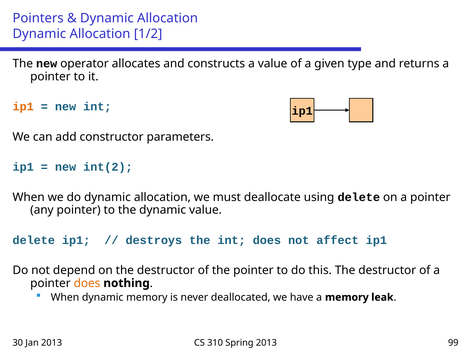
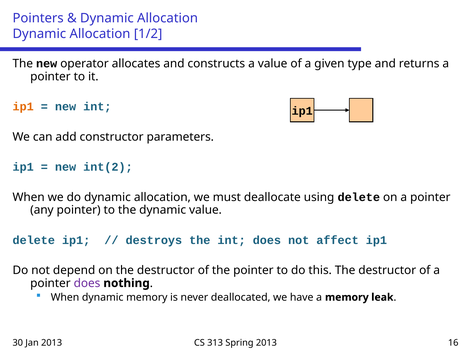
does colour: orange -> purple (87, 283)
310: 310 -> 313 (215, 342)
99: 99 -> 16 (453, 342)
